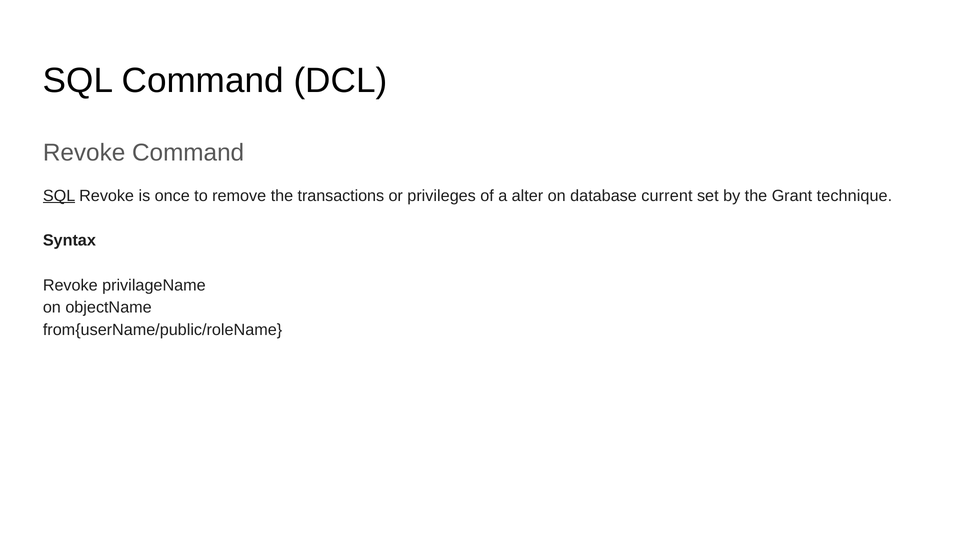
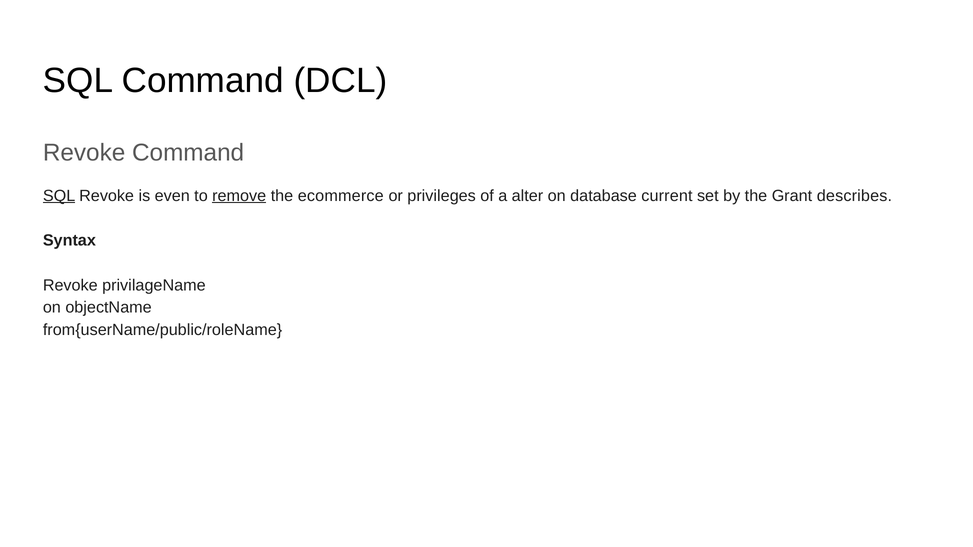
once: once -> even (172, 196)
remove underline: none -> present (239, 196)
transactions: transactions -> ecommerce (341, 196)
technique: technique -> describes (854, 196)
